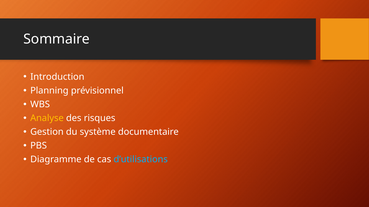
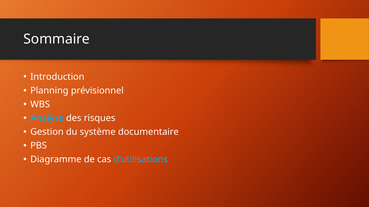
Analyse colour: yellow -> light blue (47, 118)
